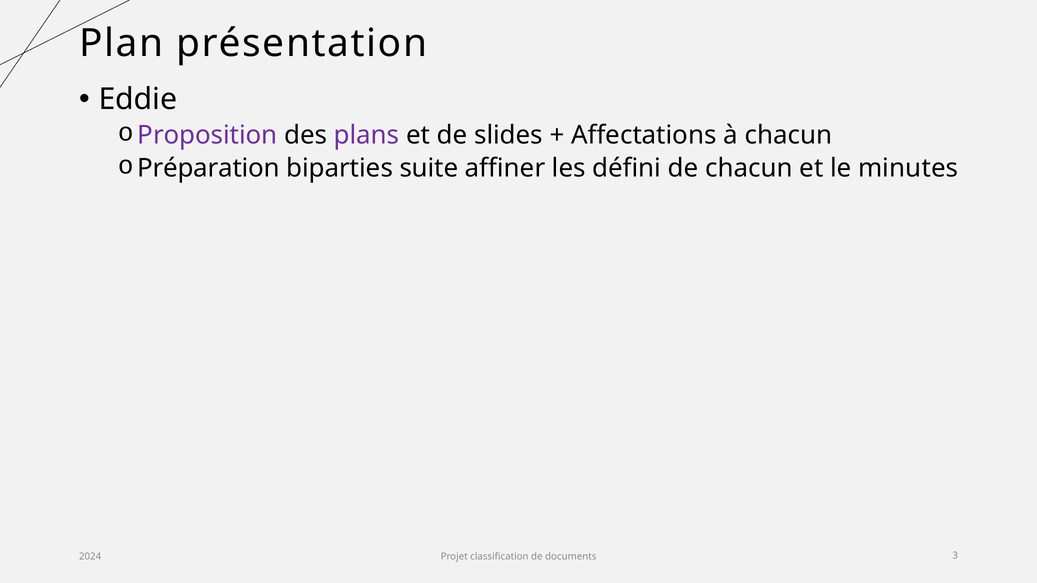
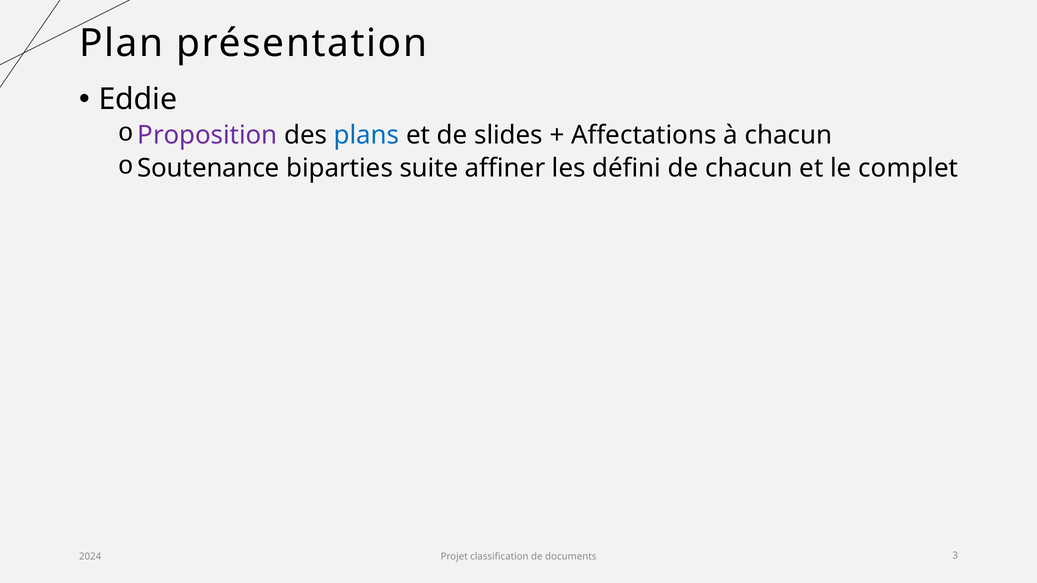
plans colour: purple -> blue (367, 135)
Préparation: Préparation -> Soutenance (208, 168)
minutes: minutes -> complet (908, 168)
